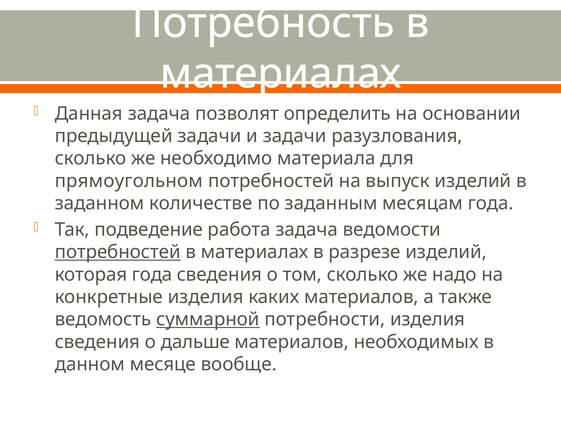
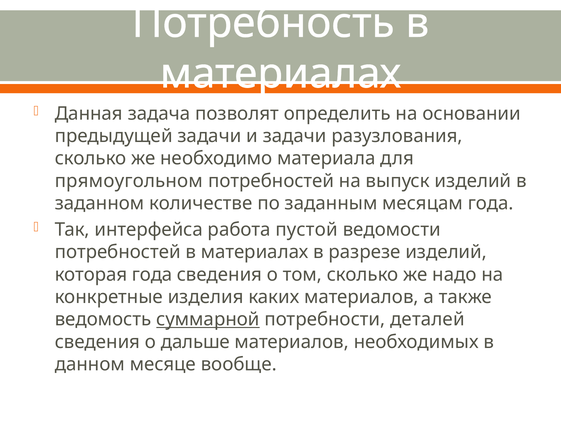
подведение: подведение -> интерфейса (149, 229)
работа задача: задача -> пустой (307, 229)
потребностей underline: present -> none (118, 252)
потребности изделия: изделия -> деталей (427, 319)
